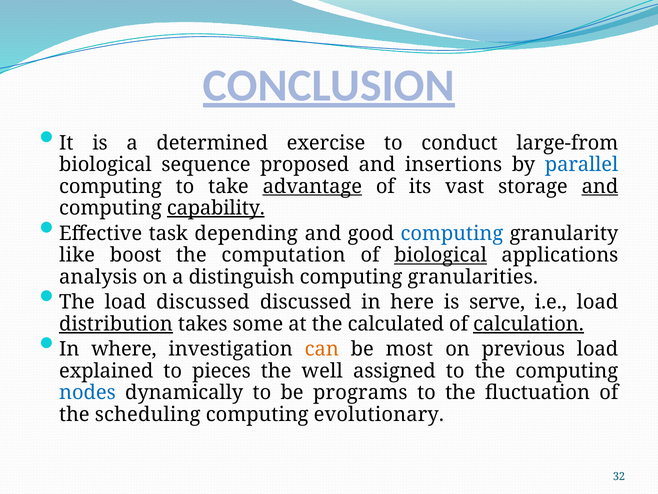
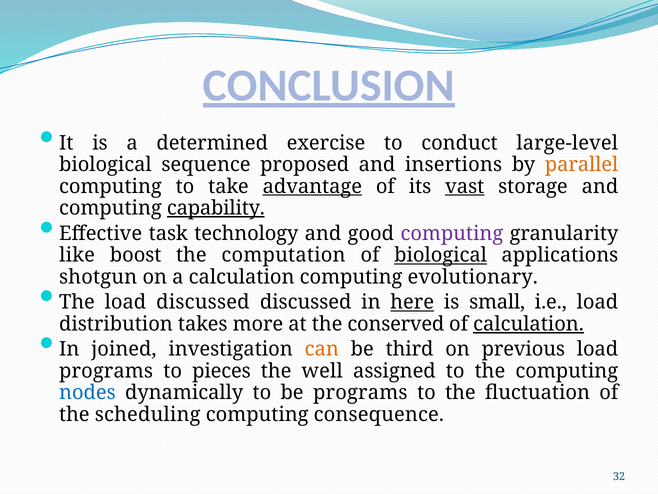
large-from: large-from -> large-level (567, 143)
parallel colour: blue -> orange (582, 165)
vast underline: none -> present (465, 186)
and underline: present -> none (600, 186)
depending: depending -> technology (246, 233)
computing colour: blue -> purple (452, 233)
analysis: analysis -> shotgun (98, 277)
a distinguish: distinguish -> calculation (242, 277)
granularities: granularities -> evolutionary (473, 277)
here underline: none -> present (412, 302)
serve: serve -> small (497, 302)
distribution underline: present -> none (116, 324)
some: some -> more (258, 324)
calculated: calculated -> conserved (396, 324)
where: where -> joined (124, 349)
most: most -> third (410, 349)
explained: explained -> programs (106, 371)
evolutionary: evolutionary -> consequence (379, 414)
